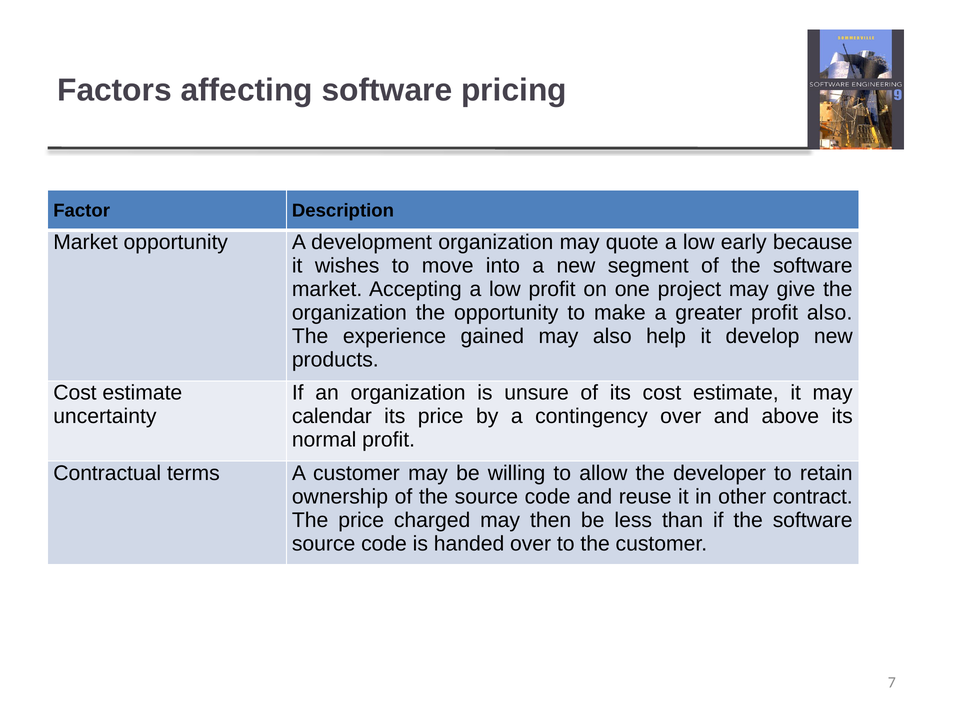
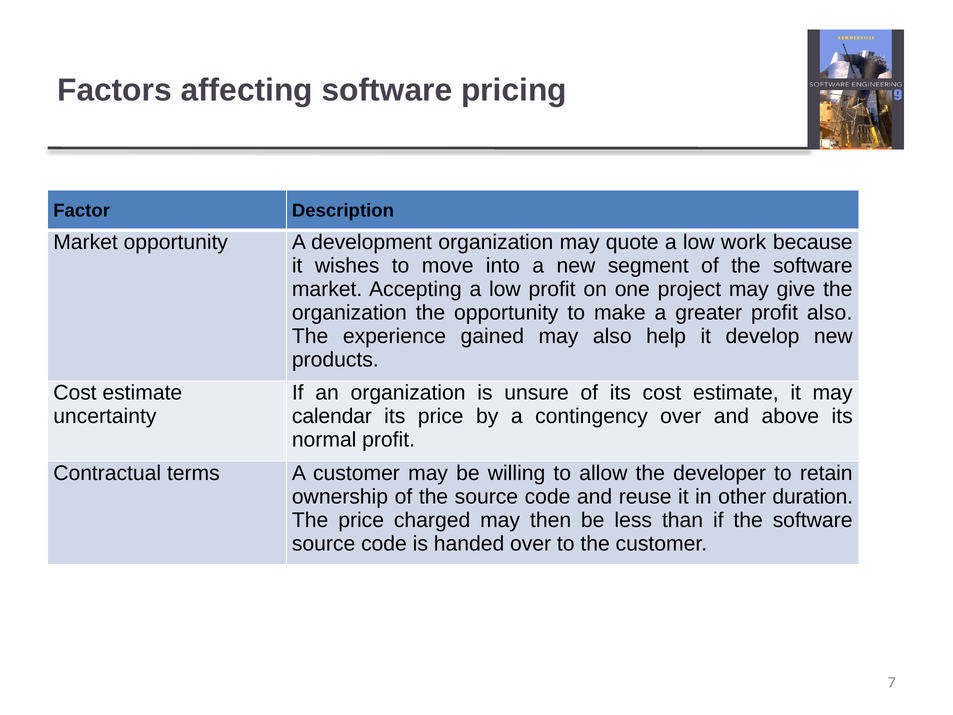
early: early -> work (744, 242)
contract: contract -> duration (813, 496)
